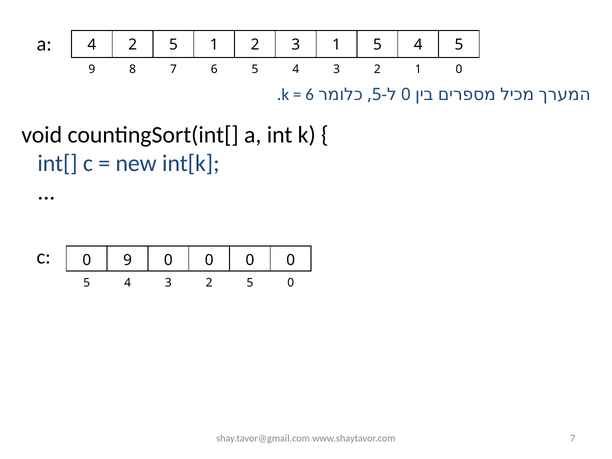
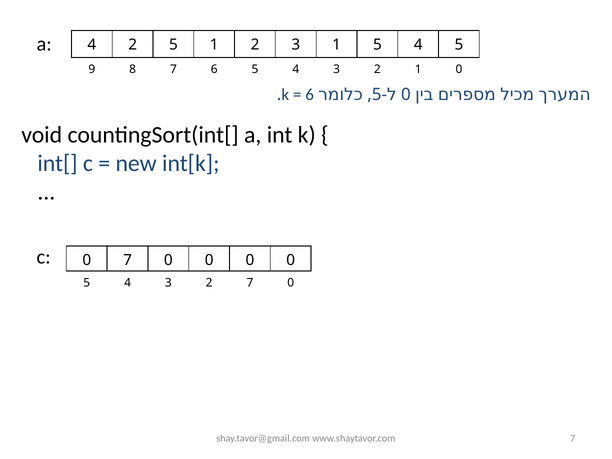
0 9: 9 -> 7 (128, 260)
3 2 5: 5 -> 7 (250, 283)
